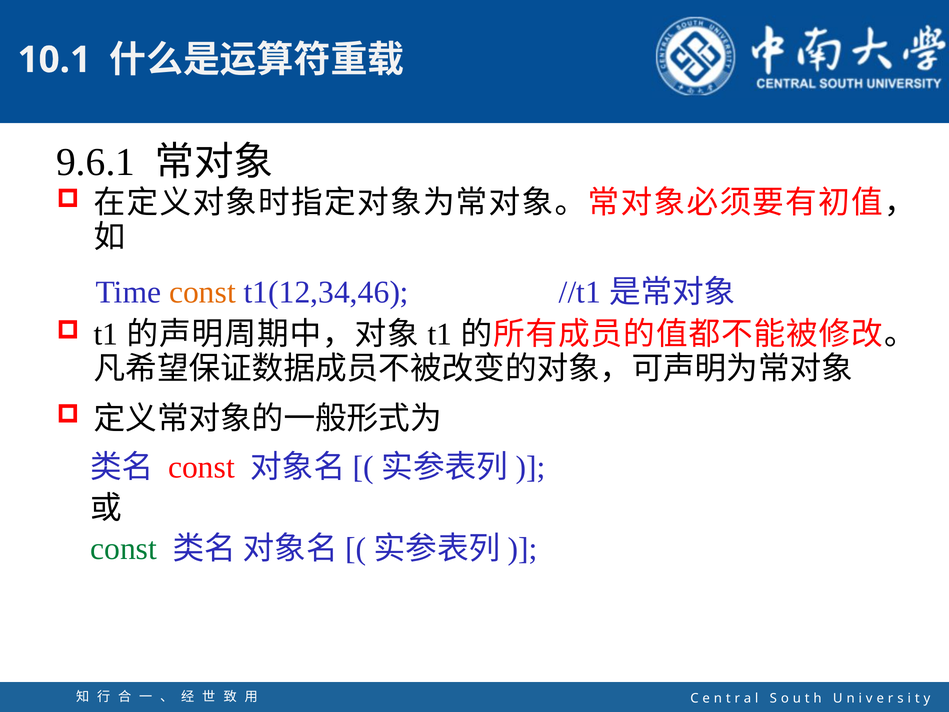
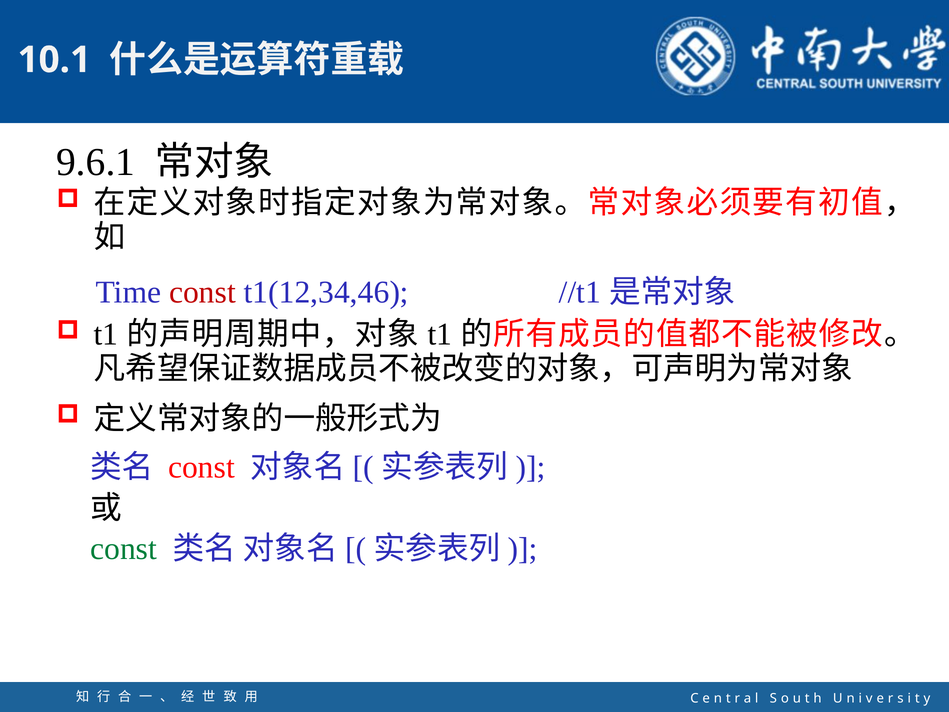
const colour: orange -> red (202, 292)
